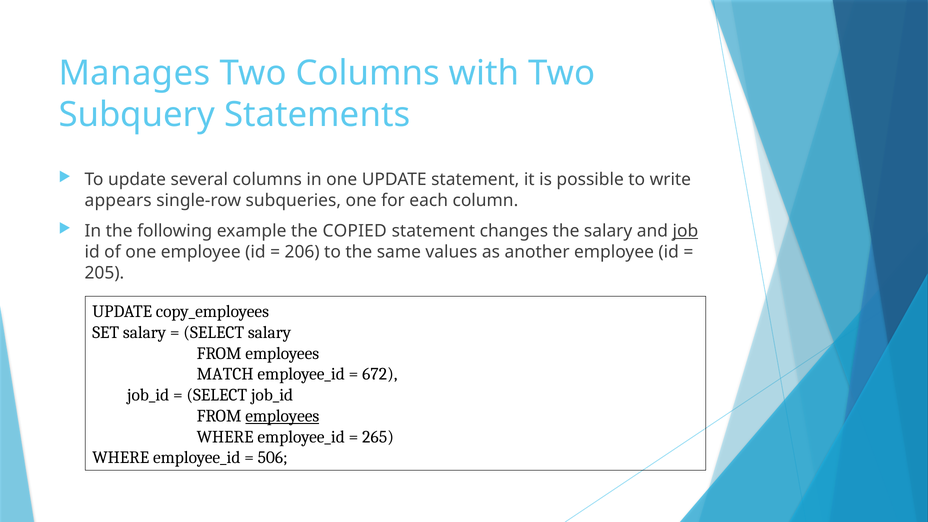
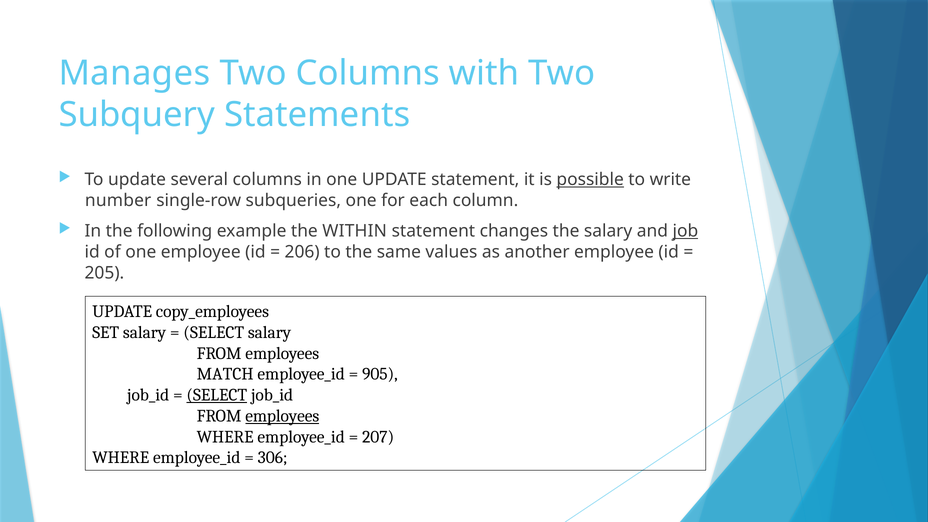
possible underline: none -> present (590, 180)
appears: appears -> number (118, 200)
COPIED: COPIED -> WITHIN (355, 231)
672: 672 -> 905 (380, 374)
SELECT underline: none -> present (217, 395)
265: 265 -> 207 (378, 437)
506: 506 -> 306 (273, 458)
